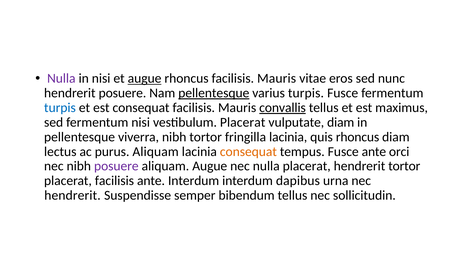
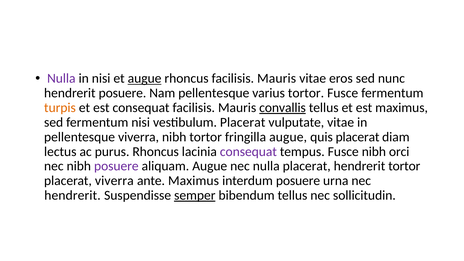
pellentesque underline: present -> none (214, 93)
varius turpis: turpis -> tortor (306, 93)
turpis colour: blue -> orange (60, 108)
vulputate diam: diam -> vitae (341, 122)
fringilla lacinia: lacinia -> augue (288, 137)
quis rhoncus: rhoncus -> placerat (358, 137)
purus Aliquam: Aliquam -> Rhoncus (156, 152)
consequat colour: orange -> purple (248, 152)
Fusce ante: ante -> nibh (374, 152)
placerat facilisis: facilisis -> viverra (114, 181)
ante Interdum: Interdum -> Maximus (194, 181)
interdum dapibus: dapibus -> posuere (298, 181)
semper underline: none -> present (195, 195)
